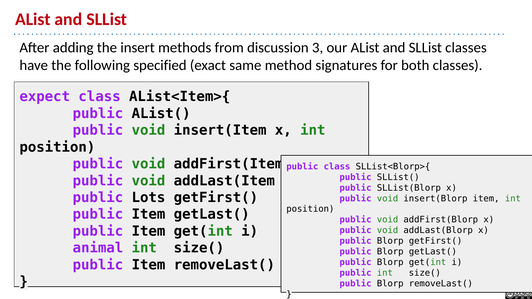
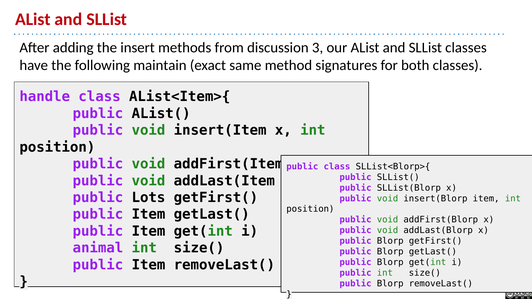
specified: specified -> maintain (160, 65)
expect: expect -> handle (45, 97)
